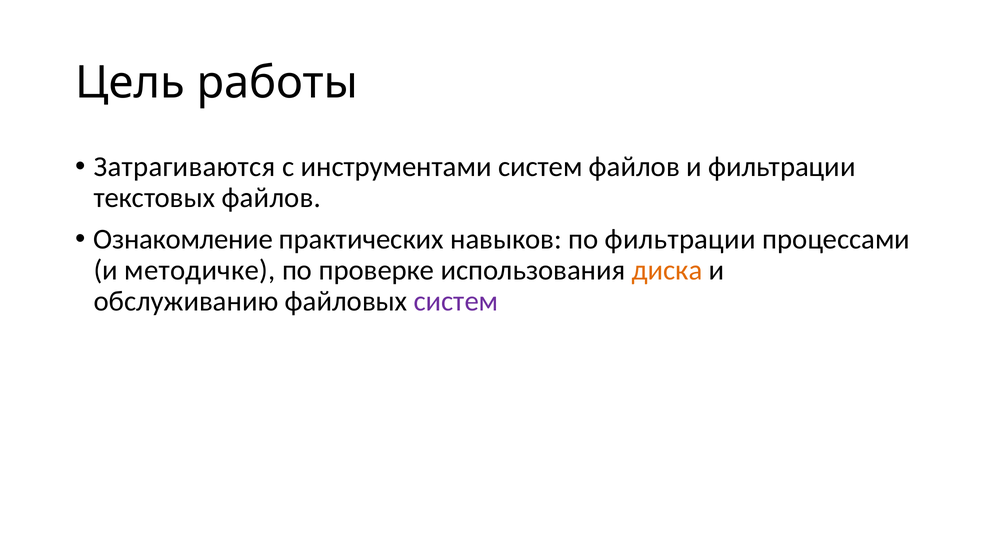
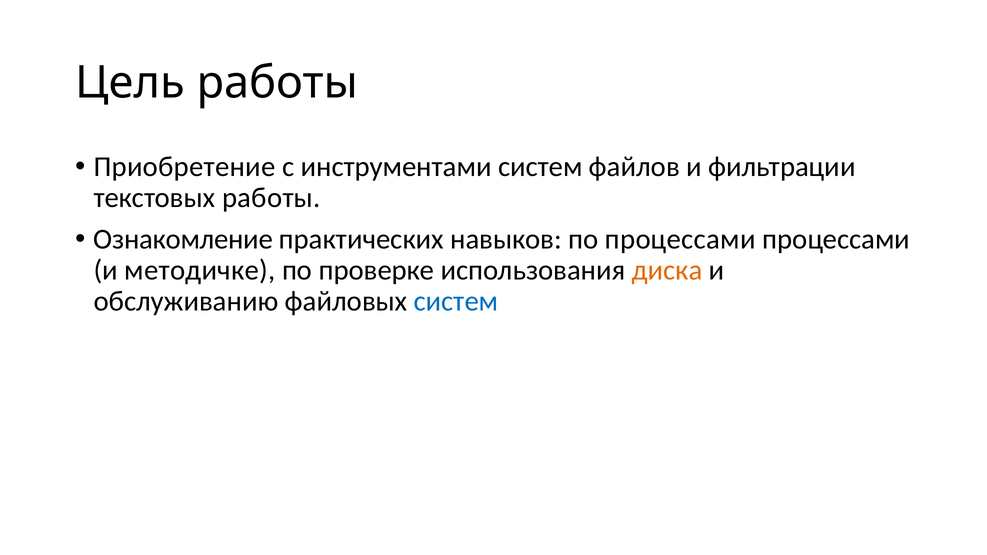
Затрагиваются: Затрагиваются -> Приобретение (185, 167)
текстовых файлов: файлов -> работы (271, 198)
по фильтрации: фильтрации -> процессами (680, 239)
систем colour: purple -> blue (456, 302)
